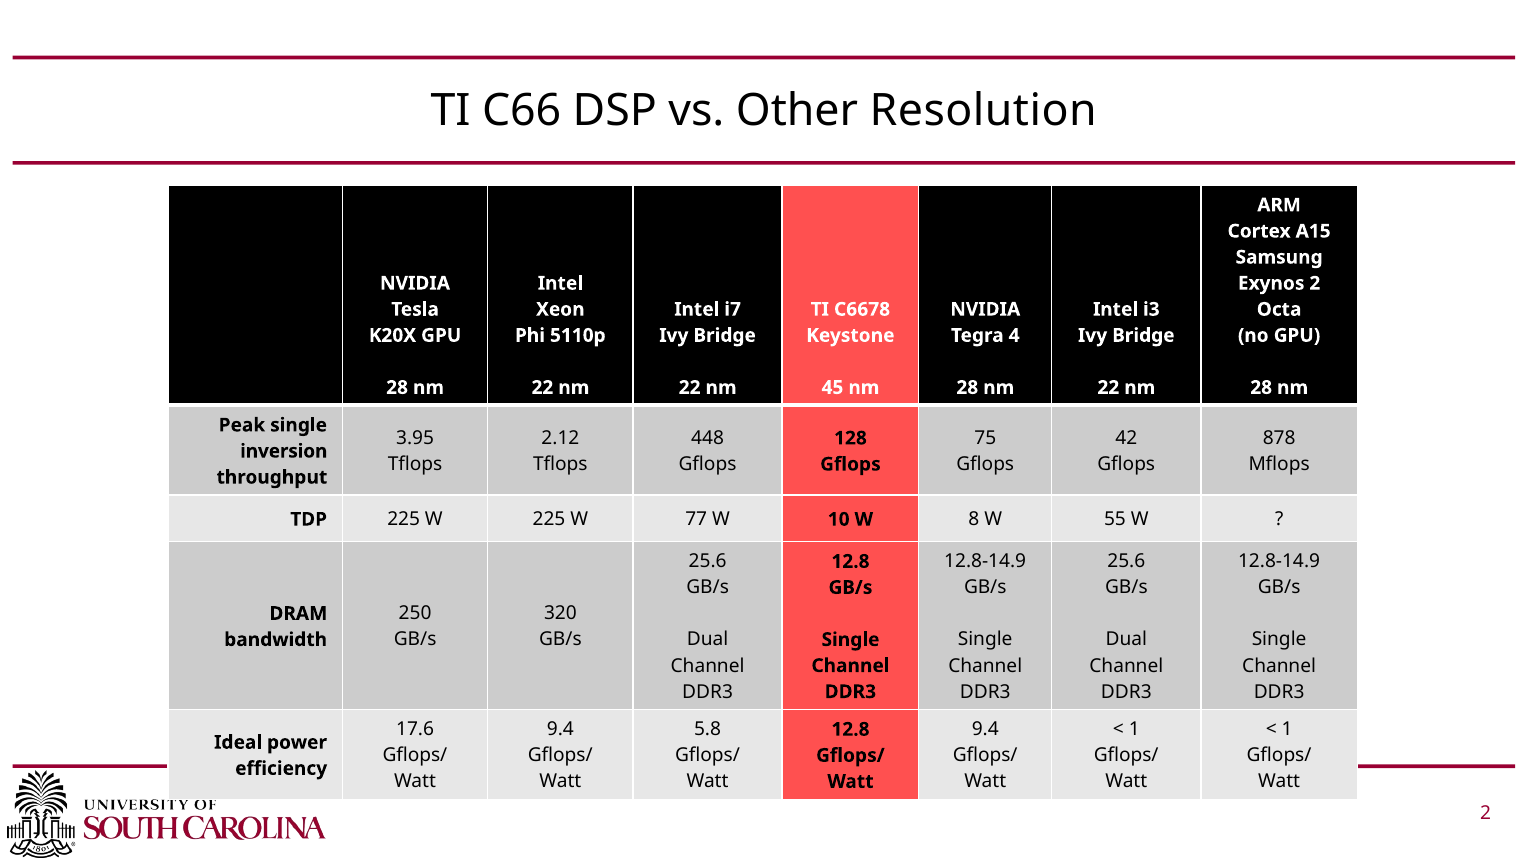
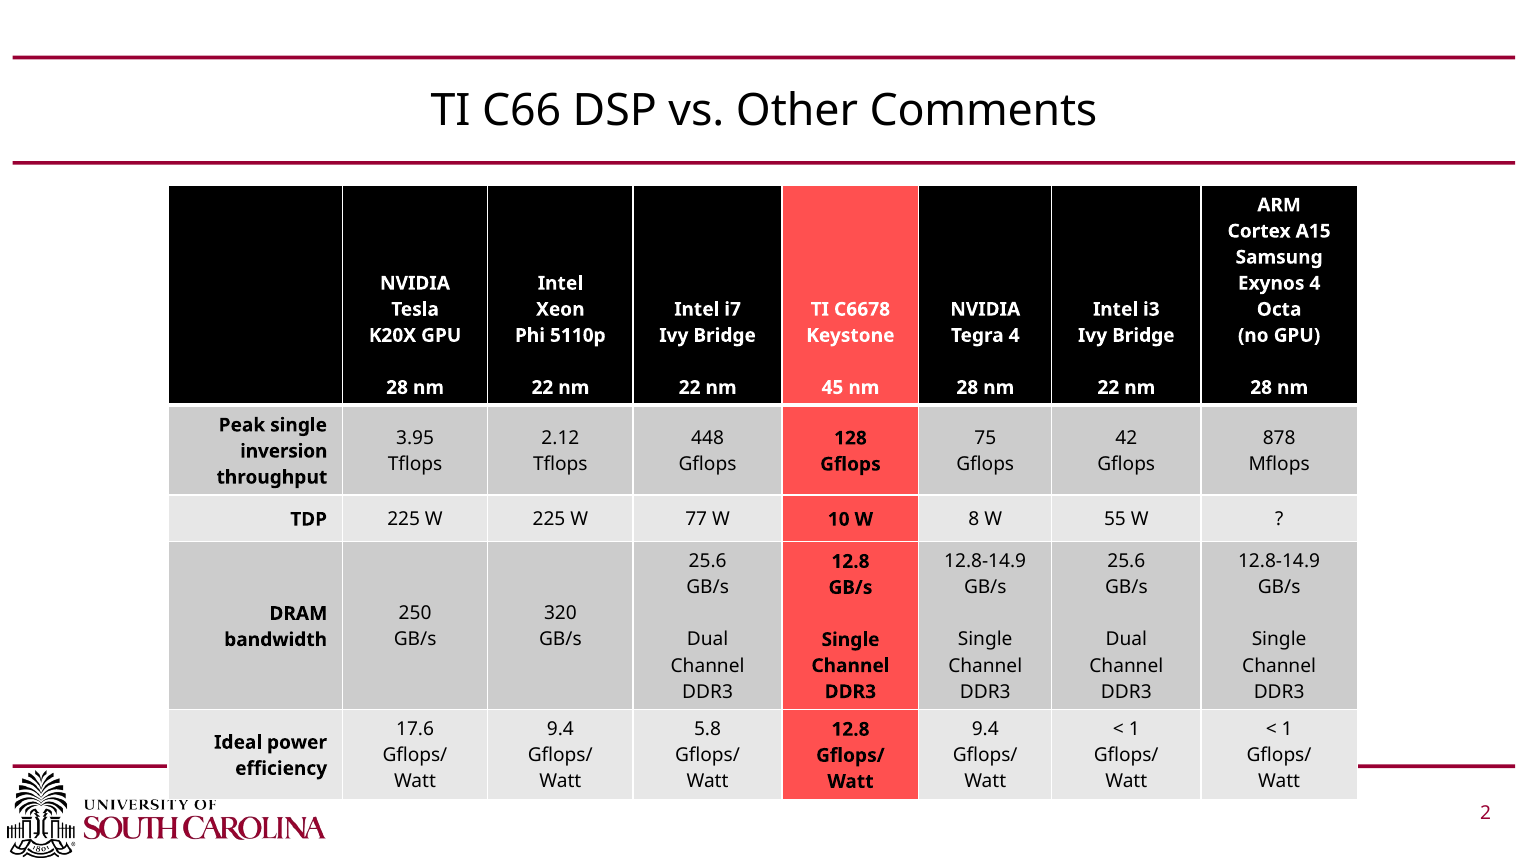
Resolution: Resolution -> Comments (983, 110)
Exynos 2: 2 -> 4 (1315, 283)
